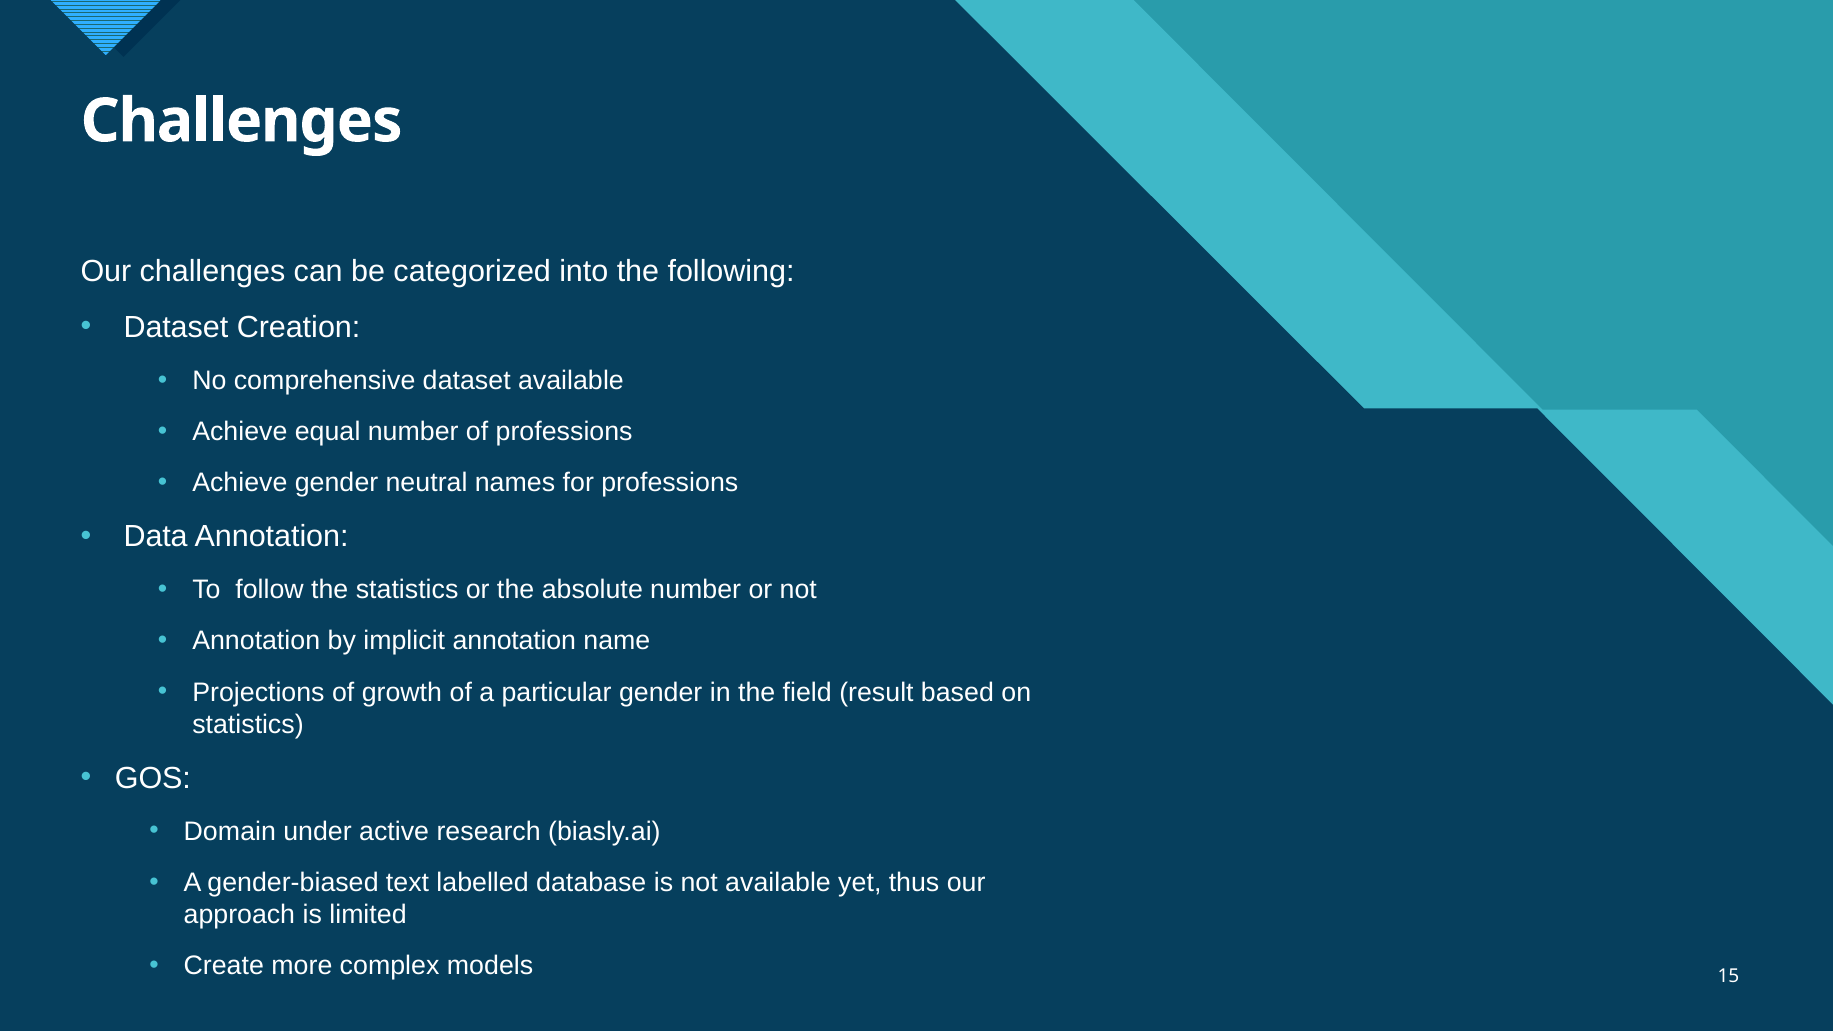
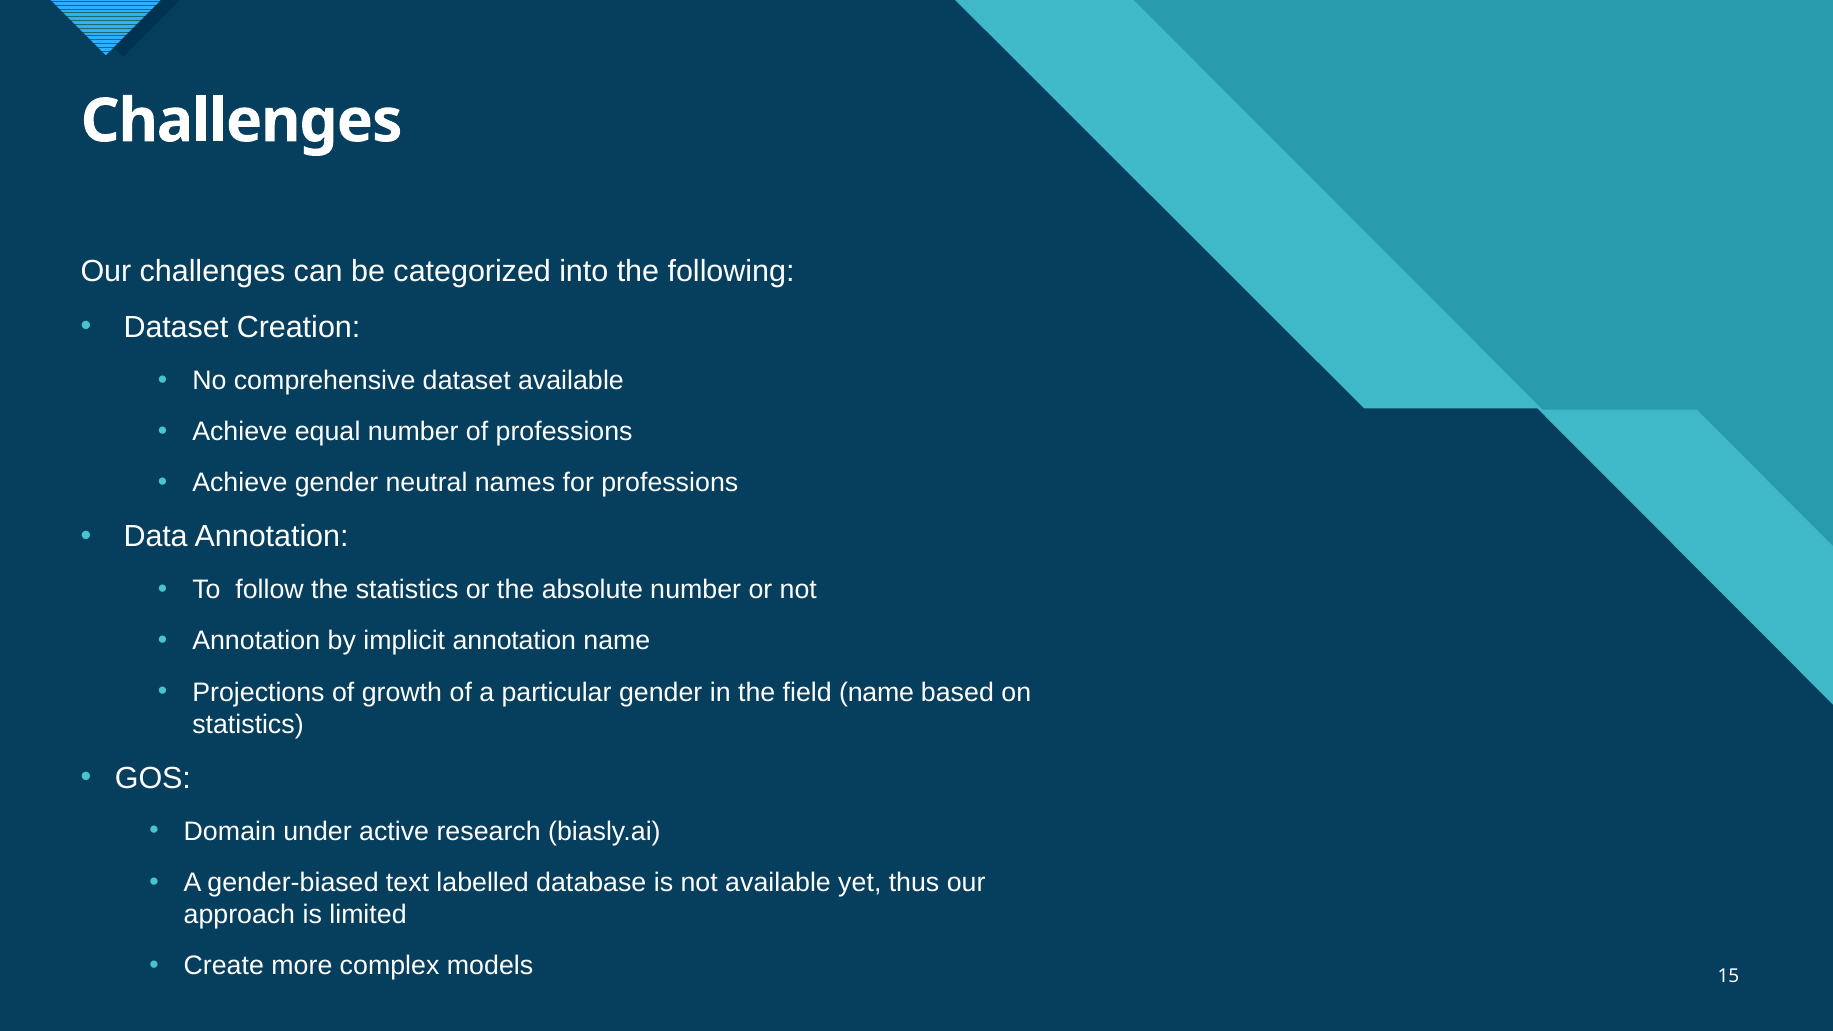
field result: result -> name (877, 692)
